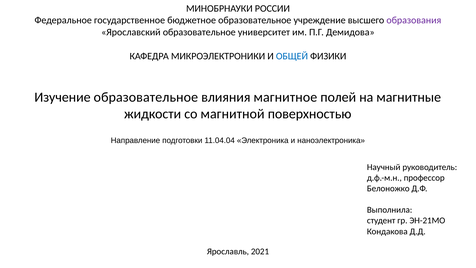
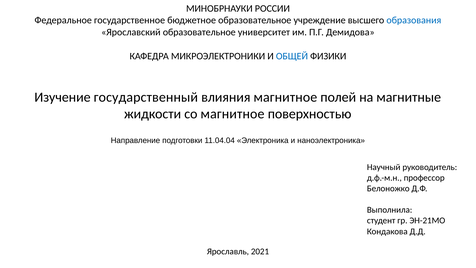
образования colour: purple -> blue (414, 20)
Изучение образовательное: образовательное -> государственный (146, 97)
со магнитной: магнитной -> магнитное (233, 114)
